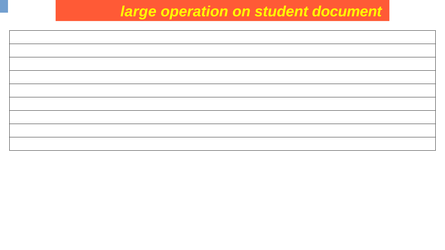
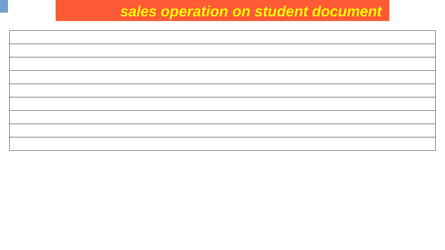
large: large -> sales (139, 12)
